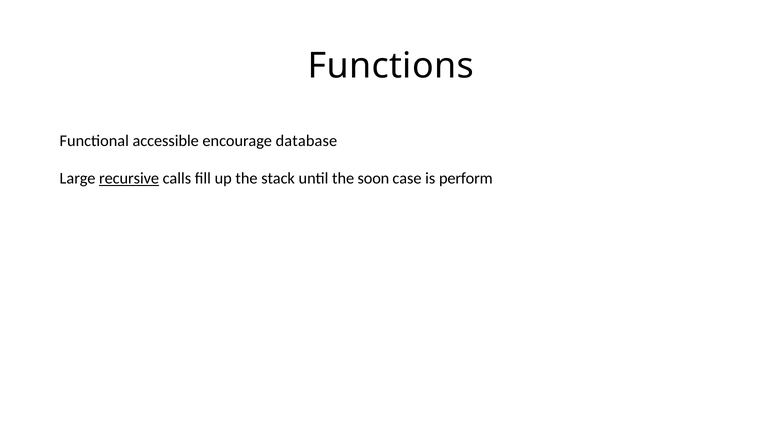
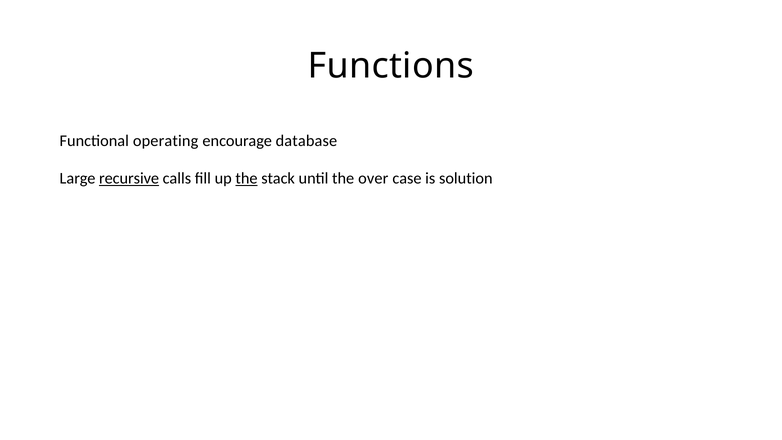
accessible: accessible -> operating (166, 141)
the underline: none -> present (247, 178)
soon: soon -> over (373, 178)
perform: perform -> solution (466, 178)
